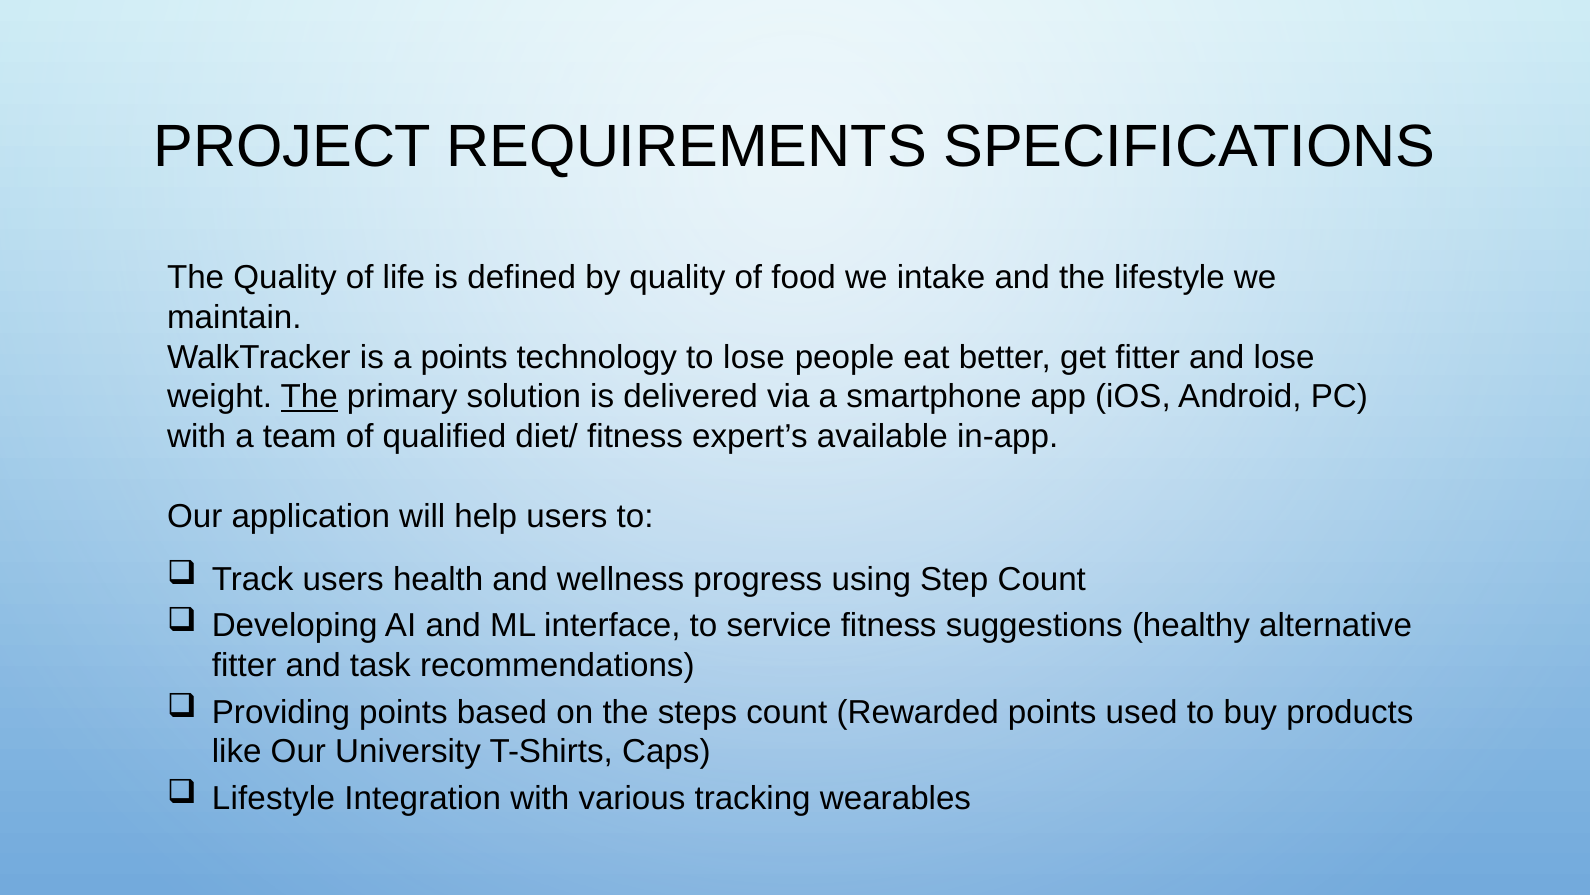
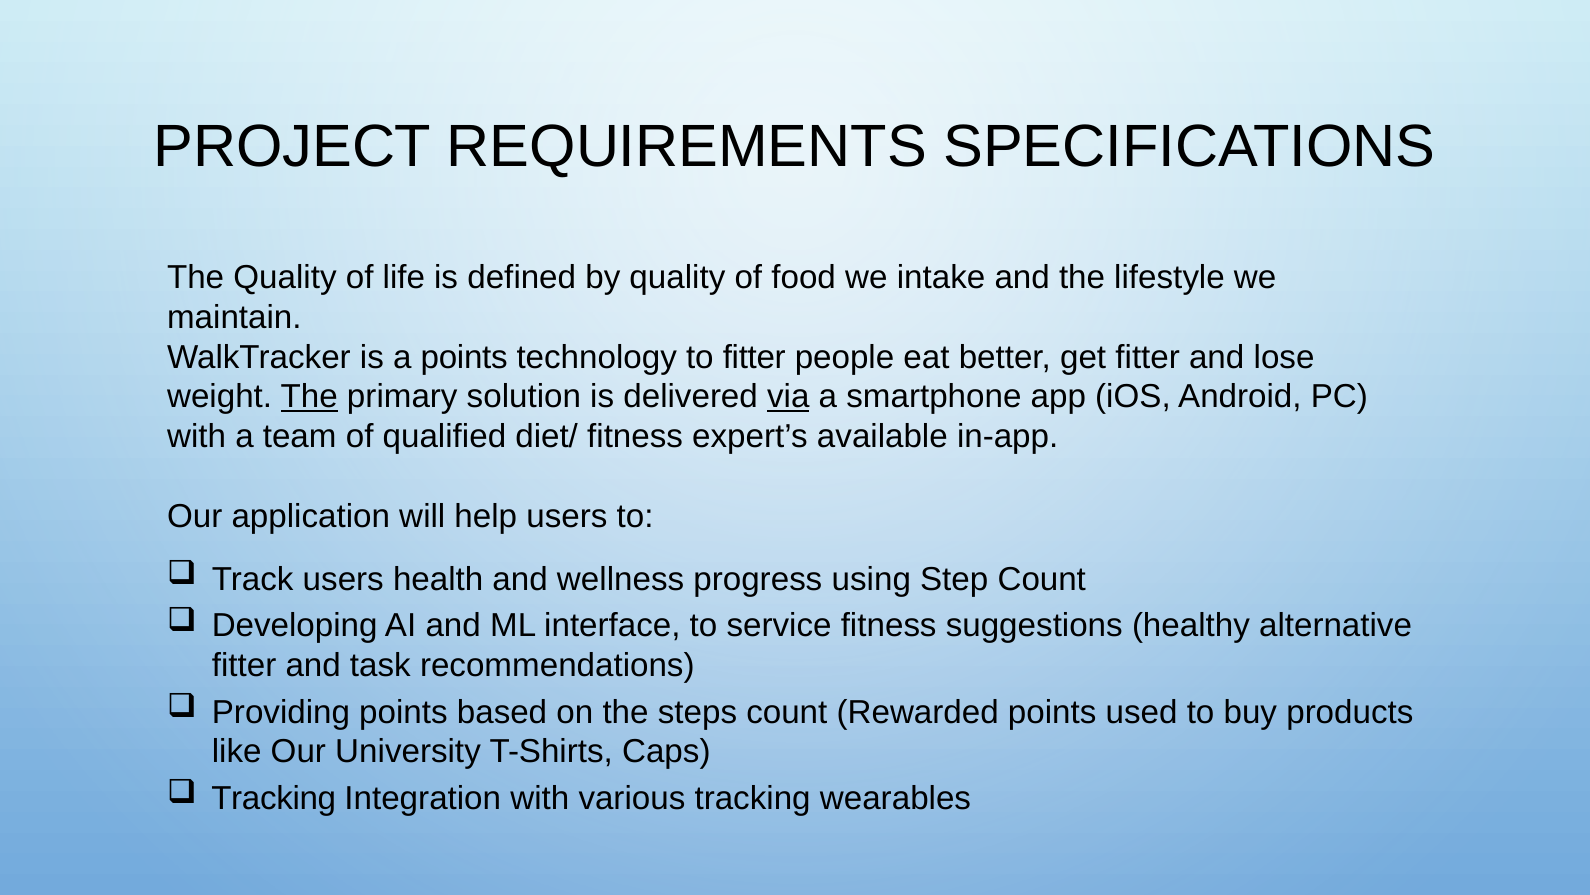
to lose: lose -> fitter (754, 357)
via underline: none -> present (788, 397)
Lifestyle: Lifestyle -> Tracking (274, 798)
